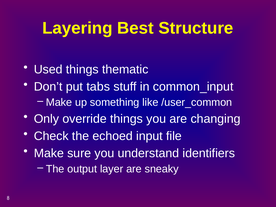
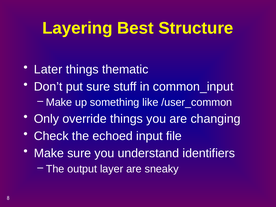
Used: Used -> Later (48, 69)
put tabs: tabs -> sure (98, 87)
